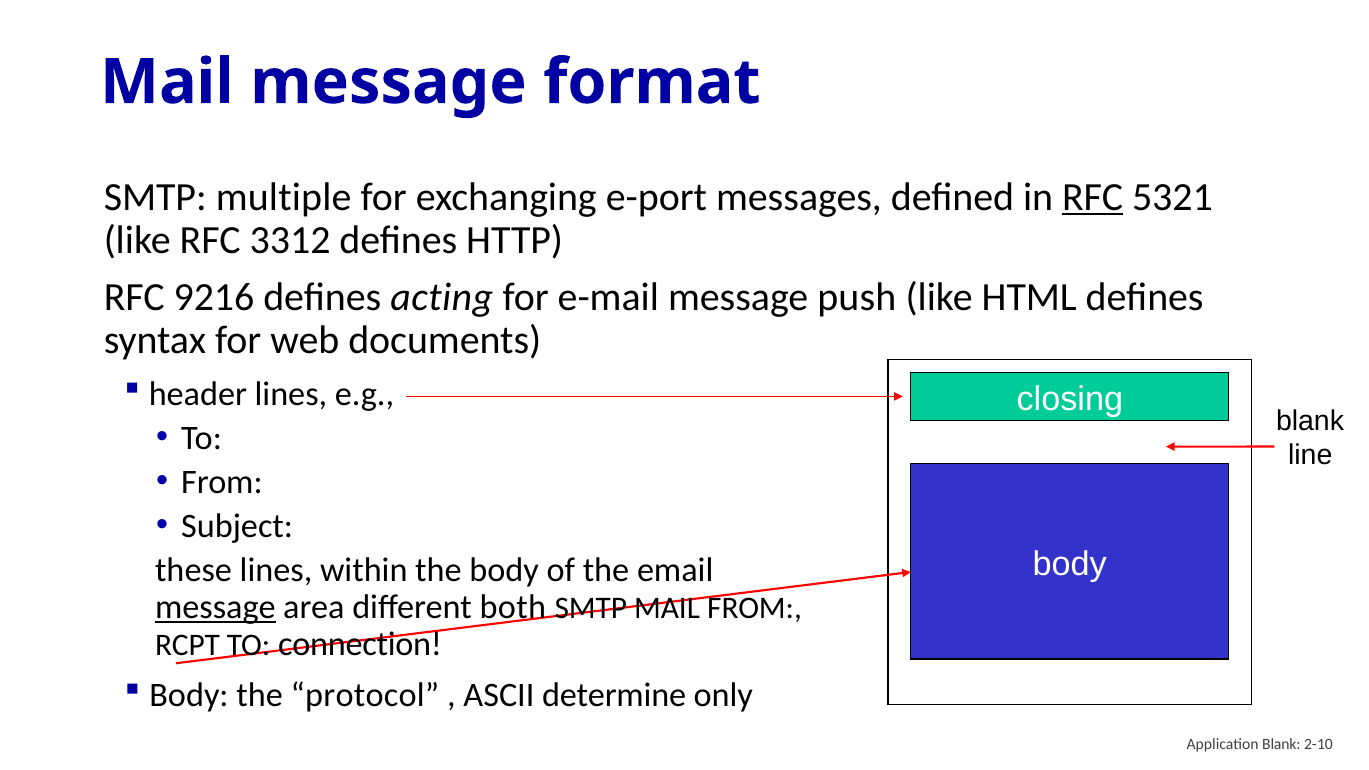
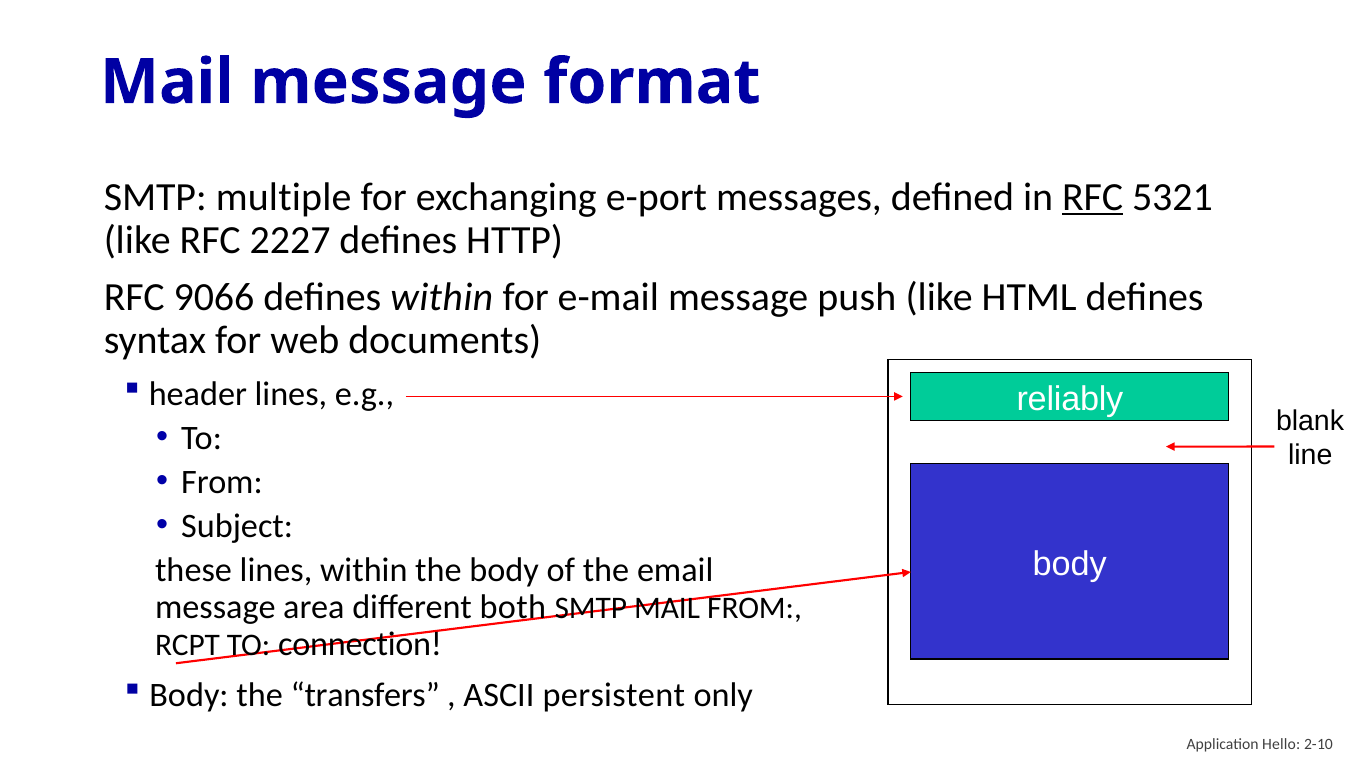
3312: 3312 -> 2227 (290, 240)
9216: 9216 -> 9066 (214, 297)
defines acting: acting -> within (442, 297)
closing: closing -> reliably (1070, 399)
message underline: present -> none (215, 607)
protocol: protocol -> transfers (365, 695)
determine: determine -> persistent (614, 695)
Application Blank: Blank -> Hello (1281, 745)
